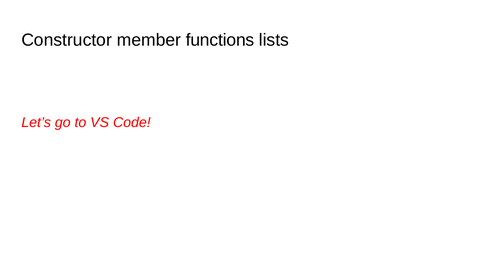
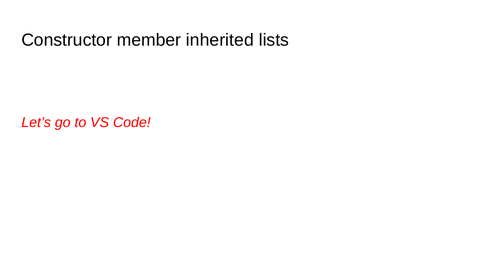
functions: functions -> inherited (220, 40)
